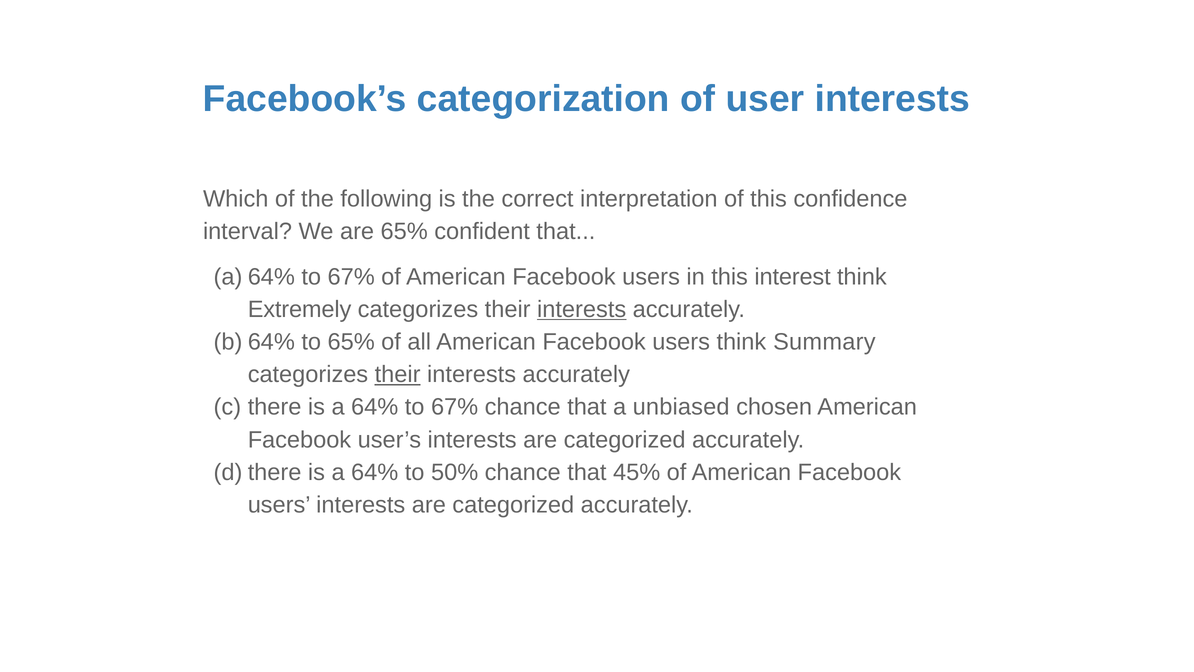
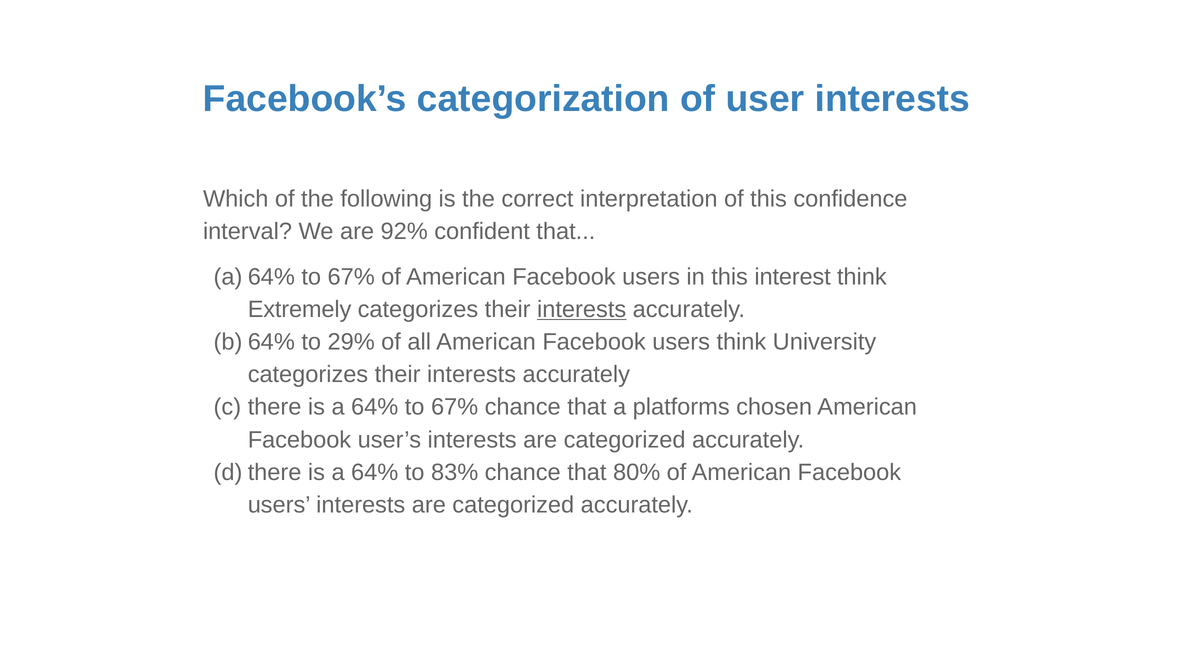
are 65%: 65% -> 92% (404, 232)
to 65%: 65% -> 29% (351, 342)
Summary: Summary -> University (824, 342)
their underline: present -> none (398, 374)
unbiased: unbiased -> platforms (681, 407)
50%: 50% -> 83% (455, 472)
45%: 45% -> 80% (637, 472)
